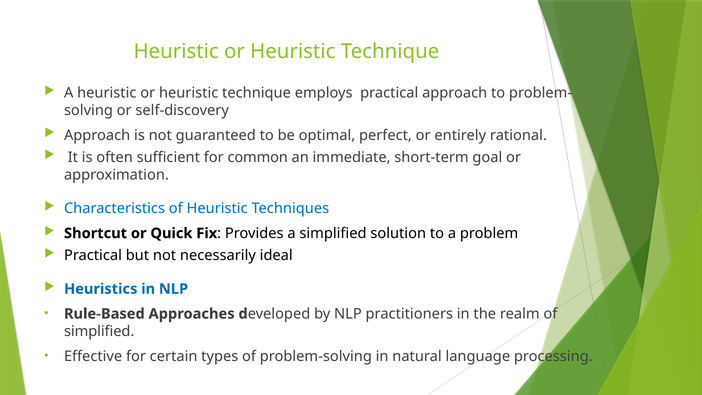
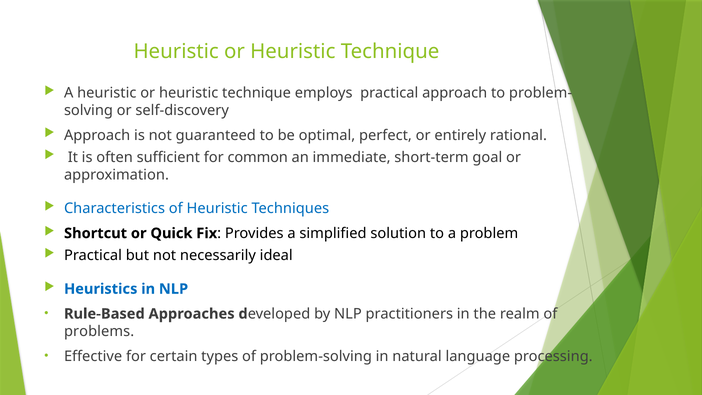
simplified: simplified -> problems (99, 331)
